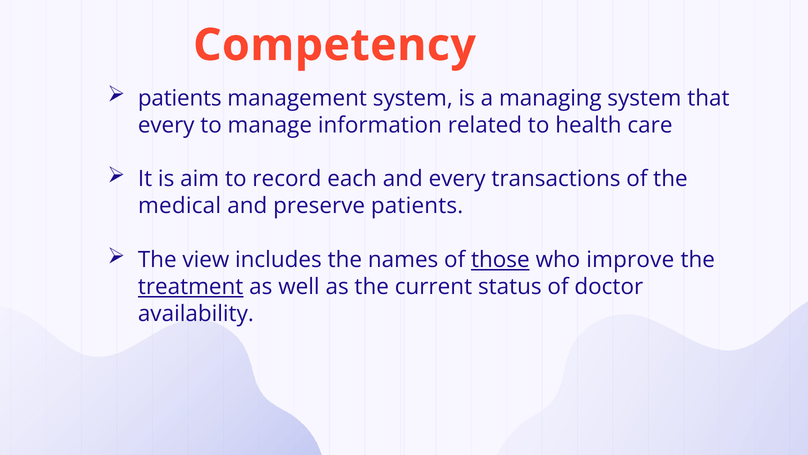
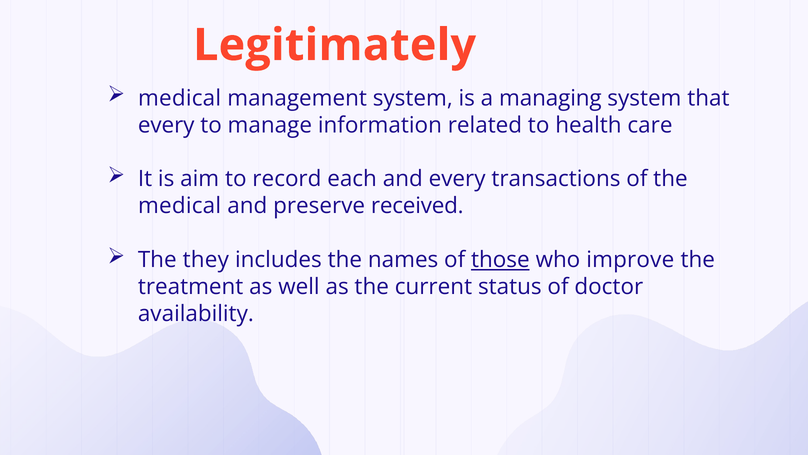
Competency: Competency -> Legitimately (335, 45)
patients: patients -> medical (180, 98)
preserve patients: patients -> received (417, 206)
view: view -> they (206, 260)
treatment underline: present -> none (191, 287)
